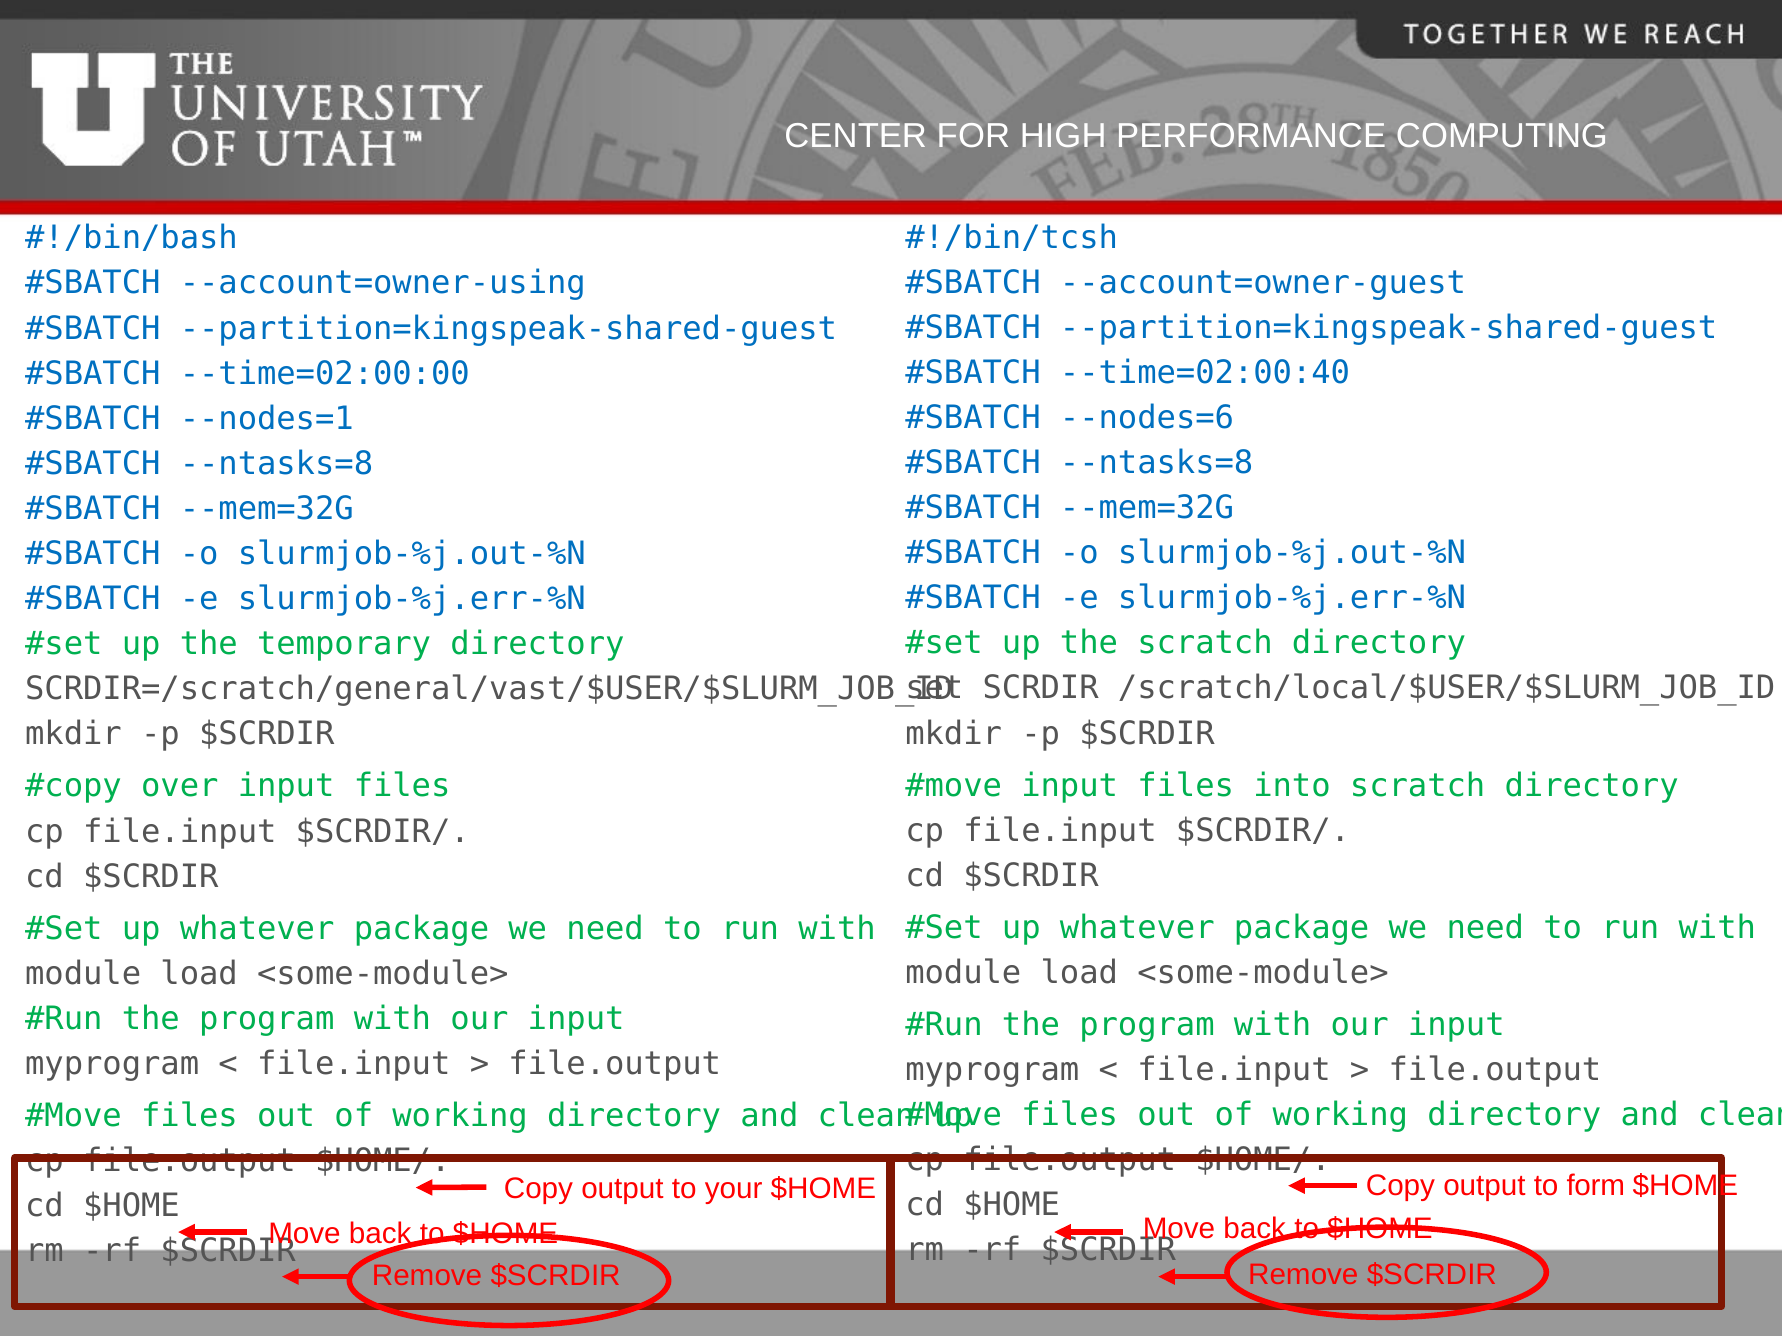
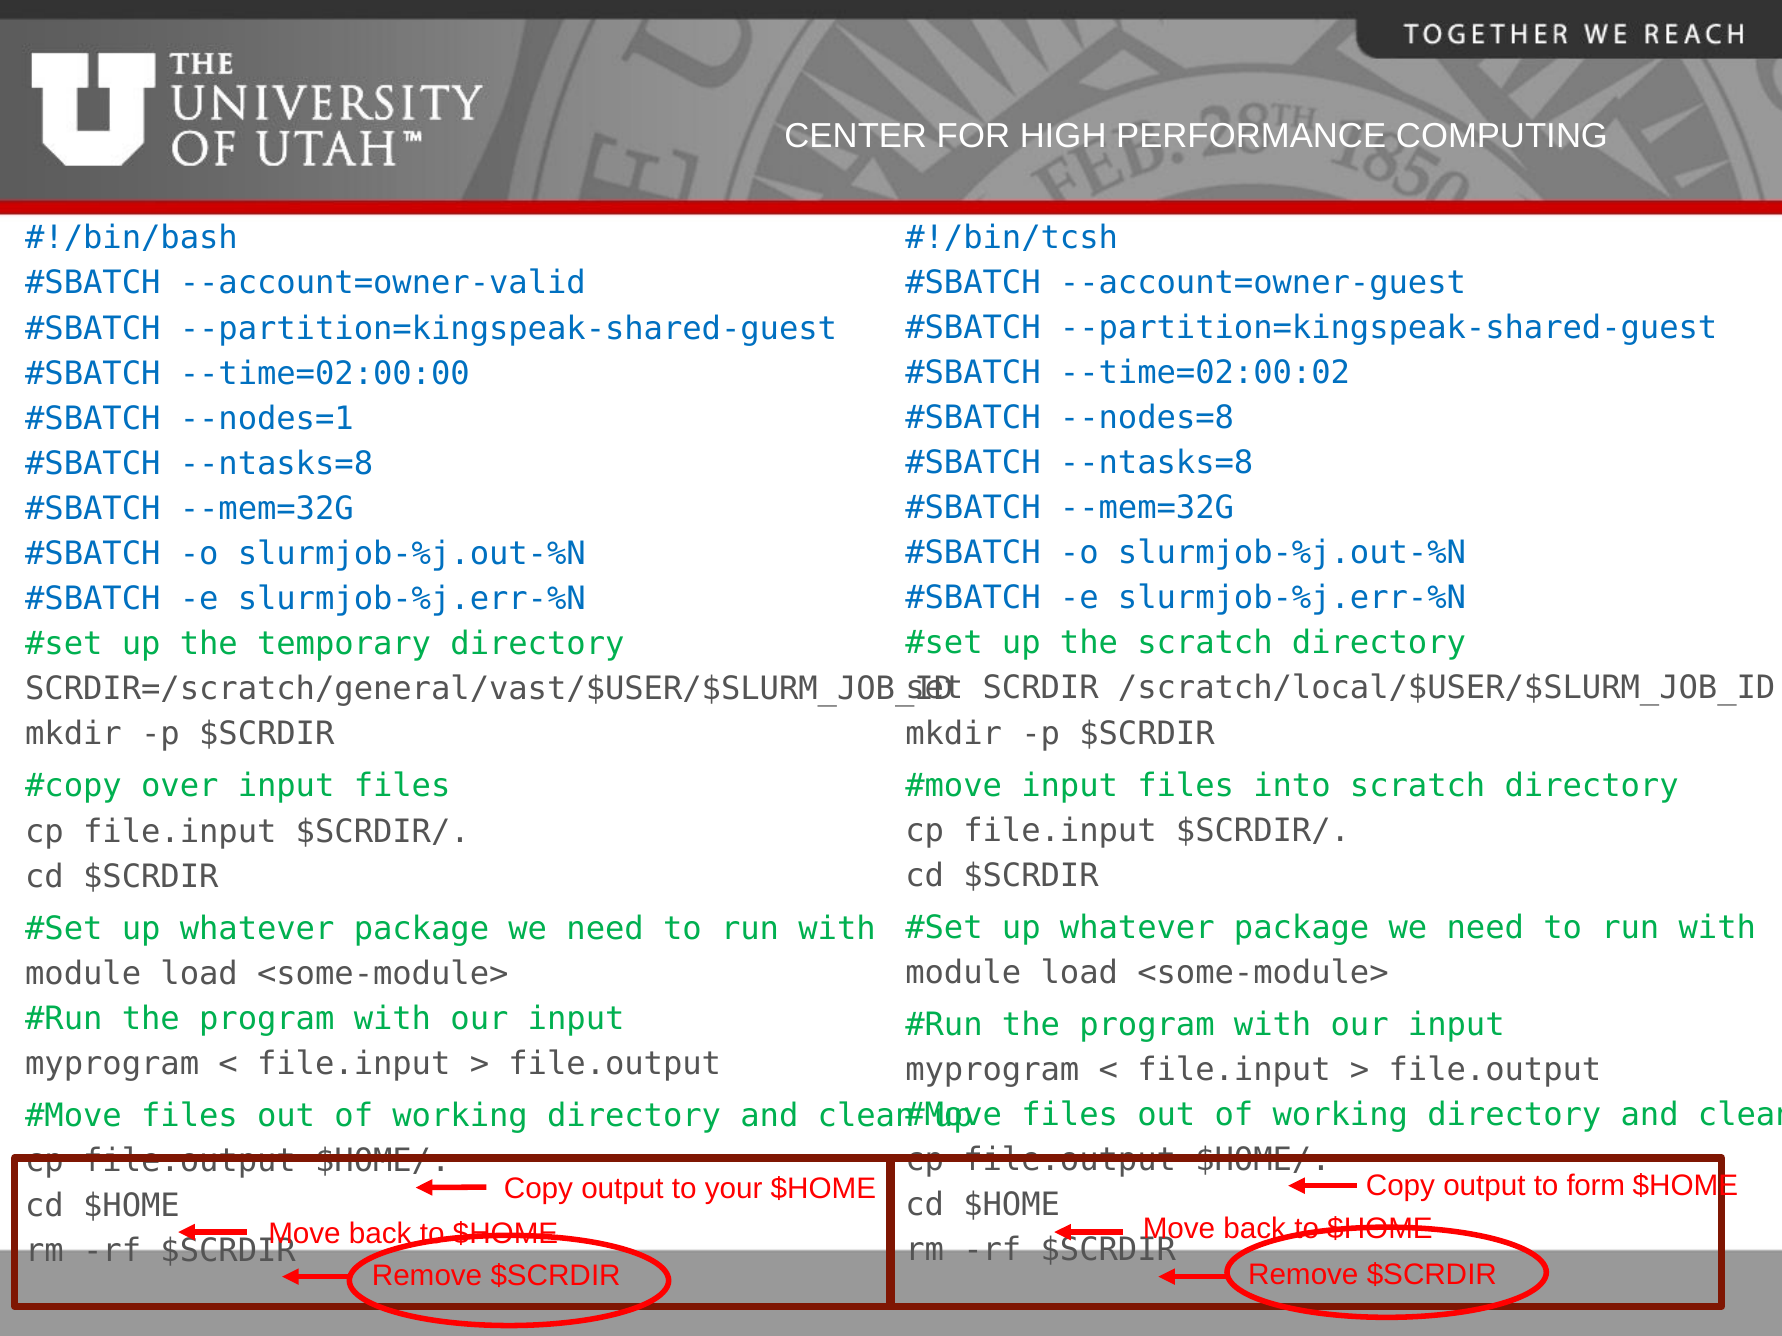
--account=owner-using: --account=owner-using -> --account=owner-valid (383, 283)
--time=02:00:40: --time=02:00:40 -> --time=02:00:02 (1205, 373)
--nodes=6: --nodes=6 -> --nodes=8 (1147, 418)
